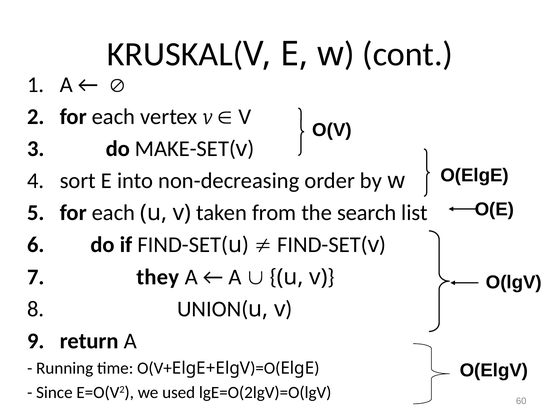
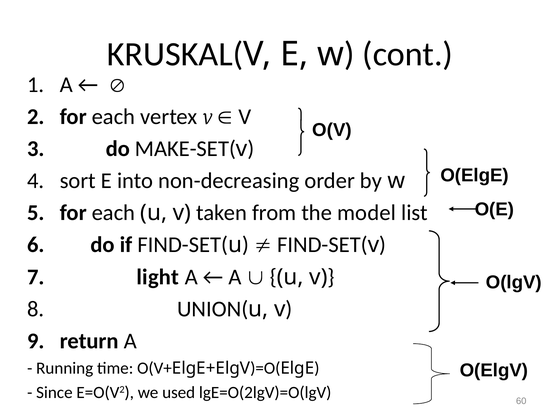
search: search -> model (367, 213)
they: they -> light (158, 277)
